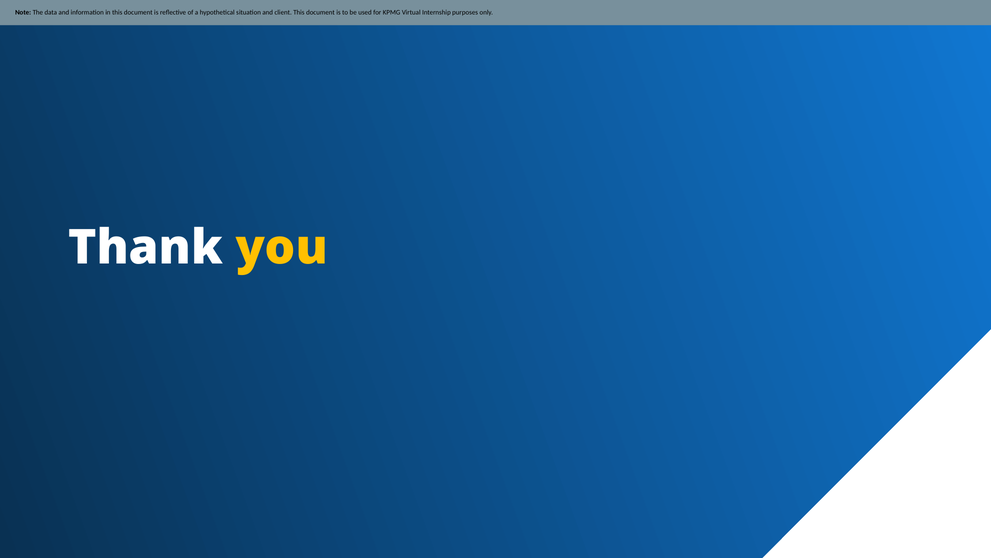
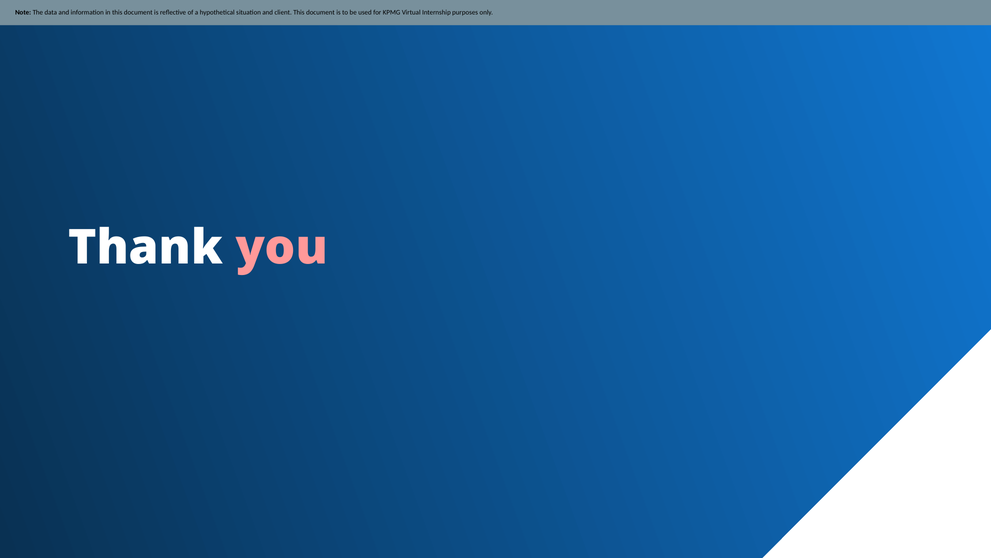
you colour: yellow -> pink (282, 248)
